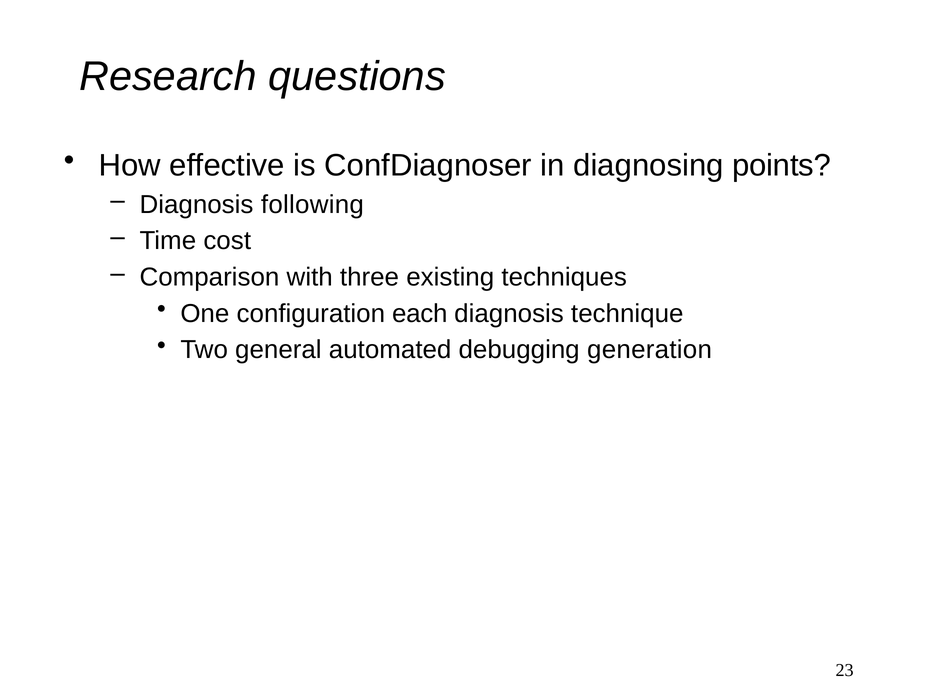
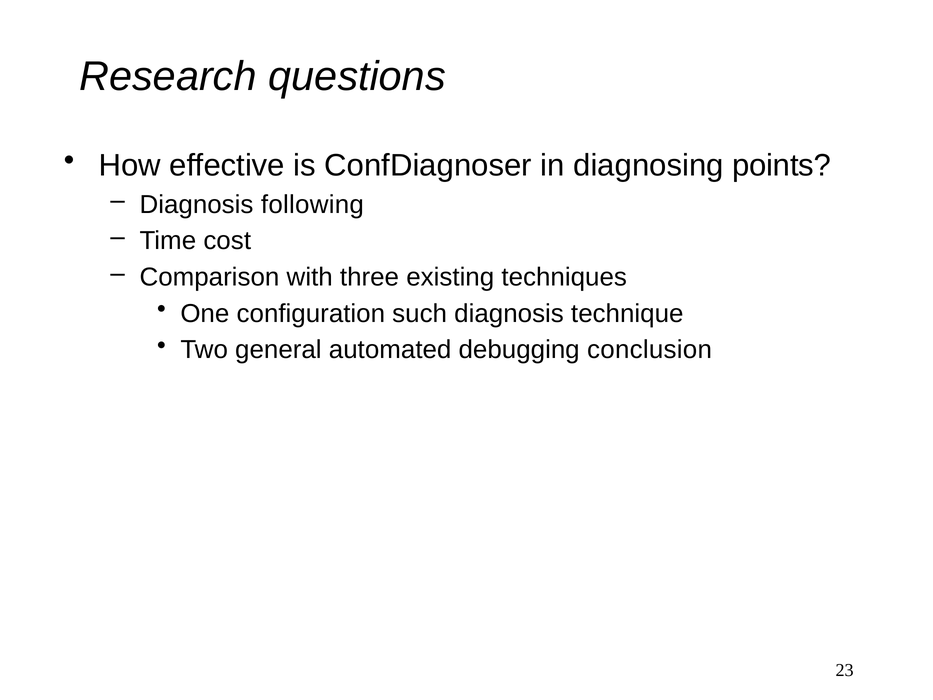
each: each -> such (420, 313)
generation: generation -> conclusion (650, 350)
